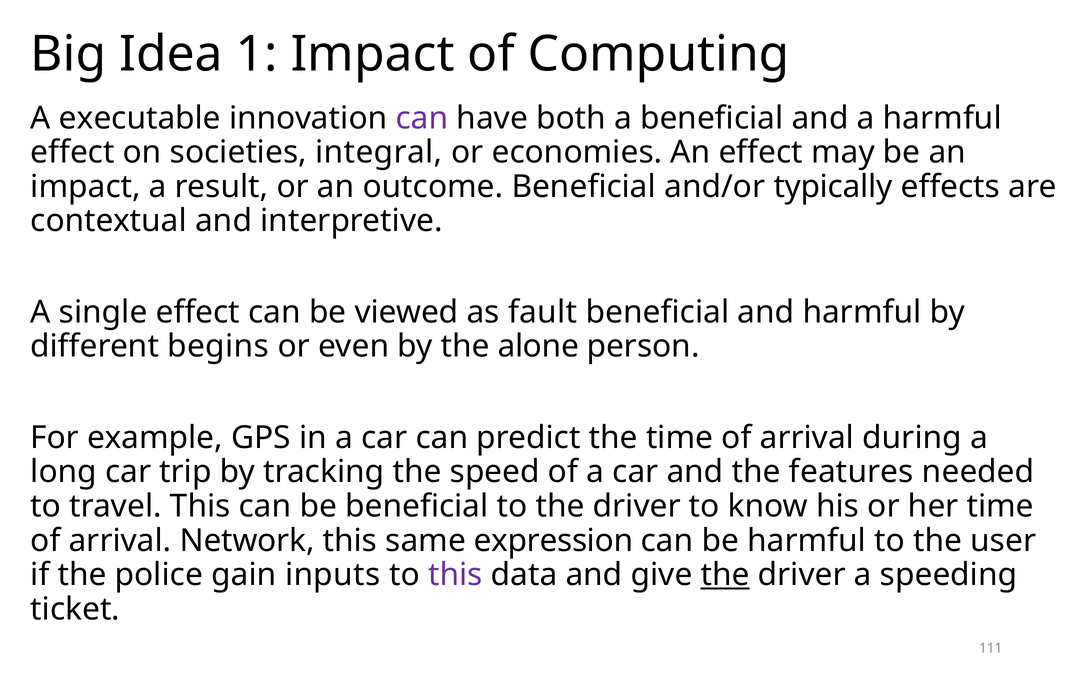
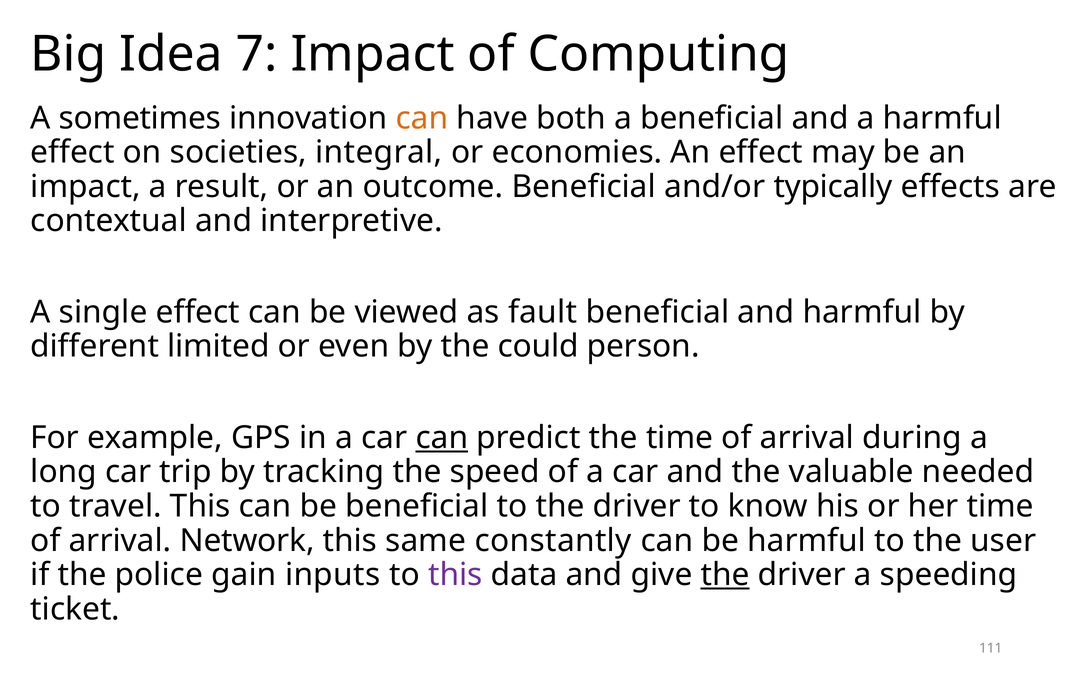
1: 1 -> 7 (257, 54)
executable: executable -> sometimes (140, 118)
can colour: purple -> orange (422, 118)
begins: begins -> limited (218, 347)
alone: alone -> could (538, 347)
can underline: none -> present (442, 438)
features: features -> valuable (851, 472)
expression: expression -> constantly (553, 541)
